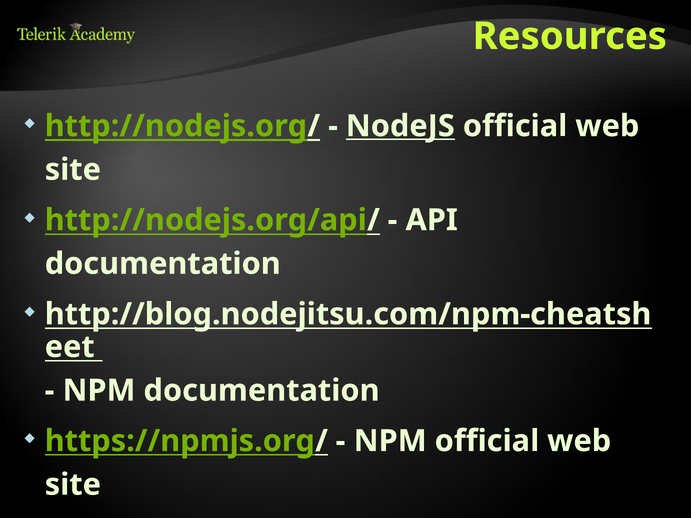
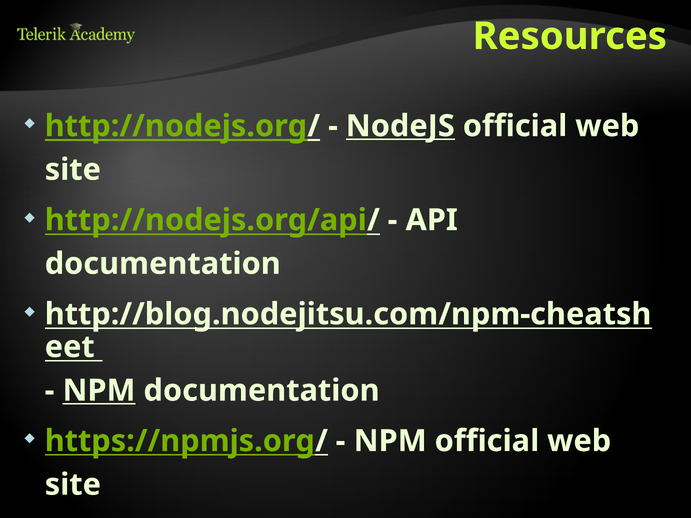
NPM underline: none -> present (99, 391)
